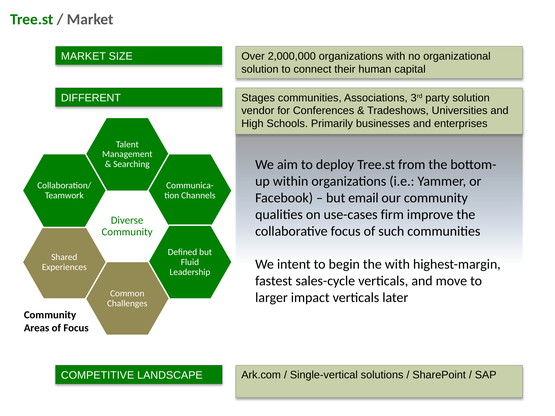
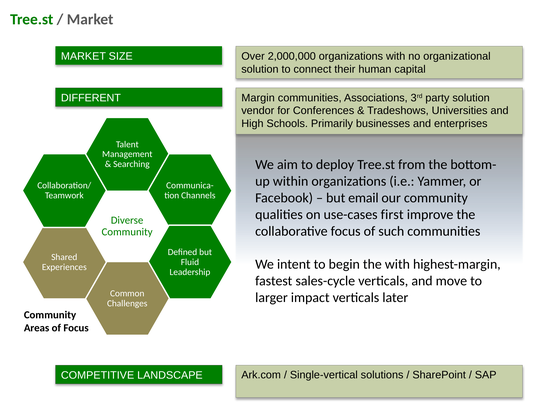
Stages: Stages -> Margin (258, 98)
firm: firm -> first (392, 215)
